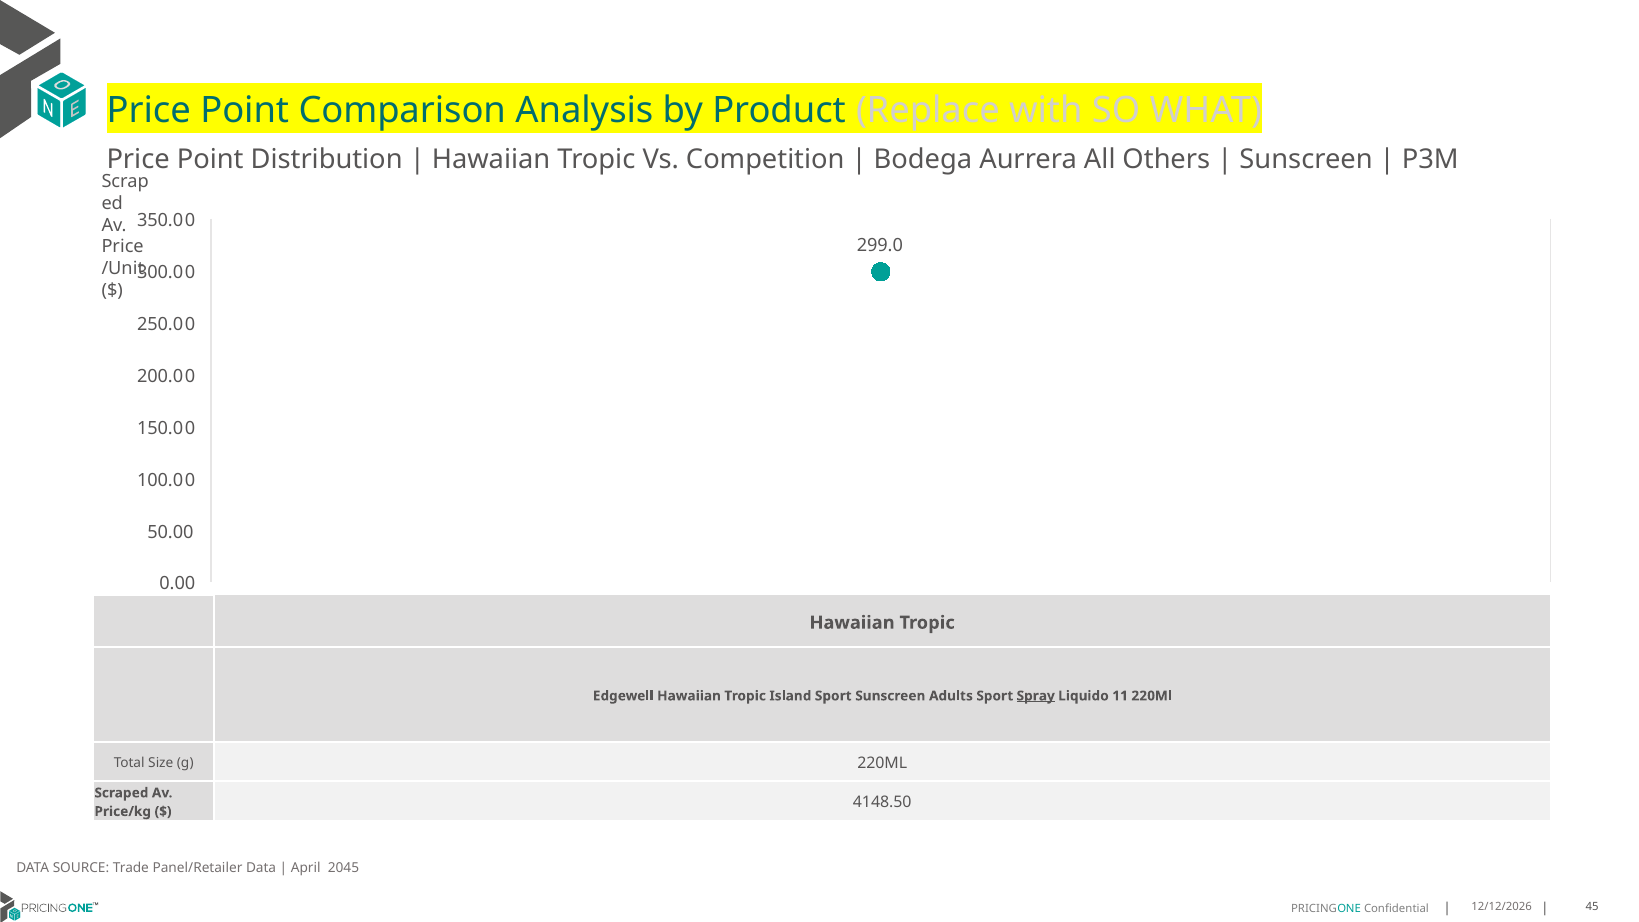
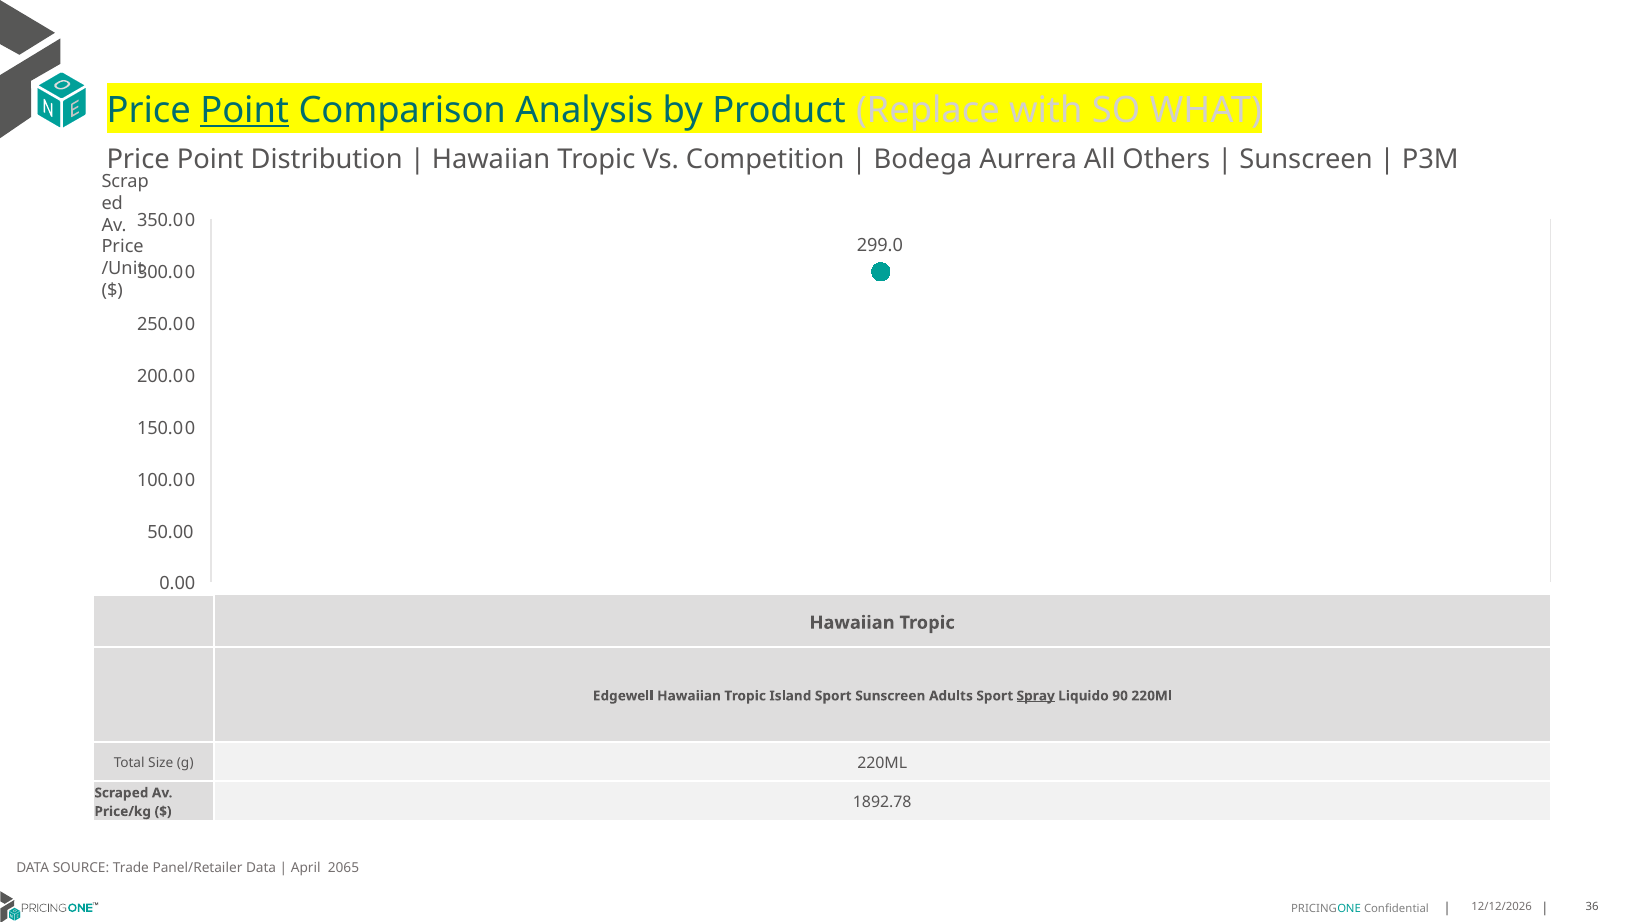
Point underline: none -> present (245, 110)
11: 11 -> 90 (1120, 696)
4148.50: 4148.50 -> 1892.78 (882, 802)
2045: 2045 -> 2065 (343, 868)
45: 45 -> 36 (1592, 906)
